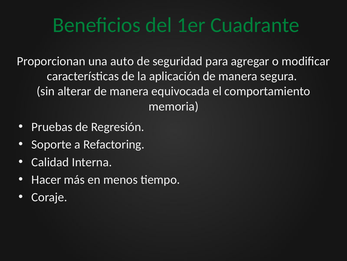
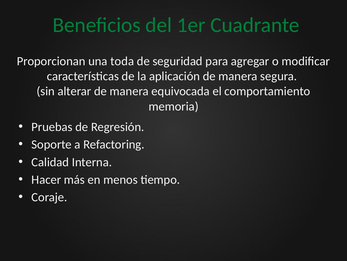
auto: auto -> toda (122, 61)
